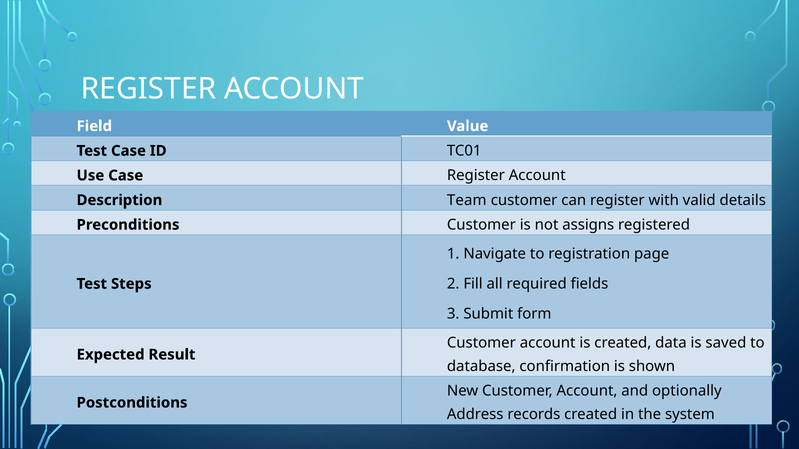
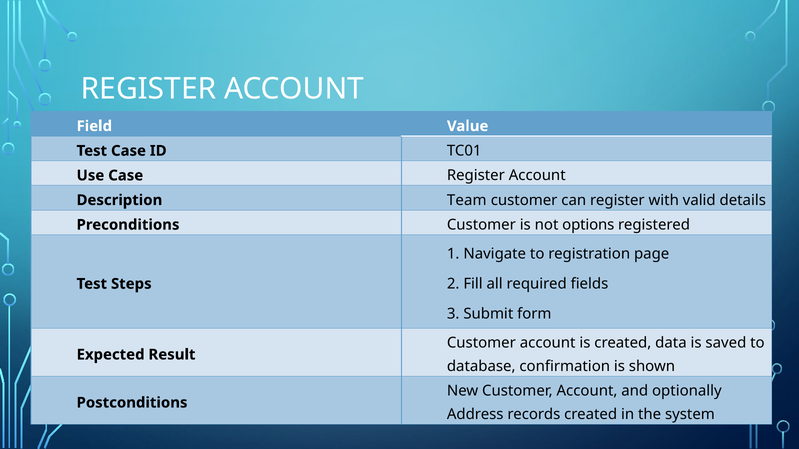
assigns: assigns -> options (588, 225)
